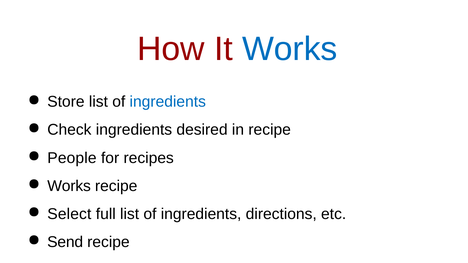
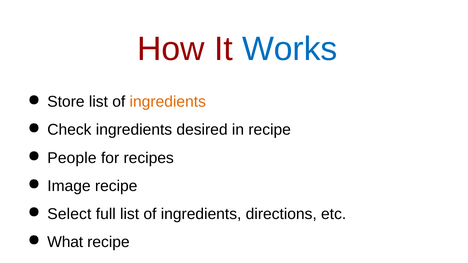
ingredients colour: blue -> orange (168, 102)
Works: Works -> Image (69, 186)
Send: Send -> What (65, 242)
